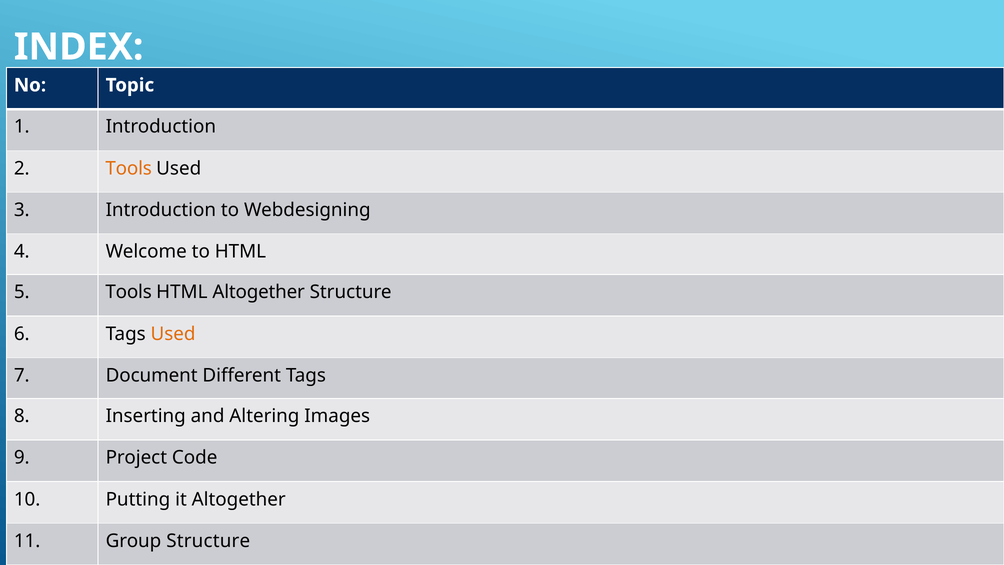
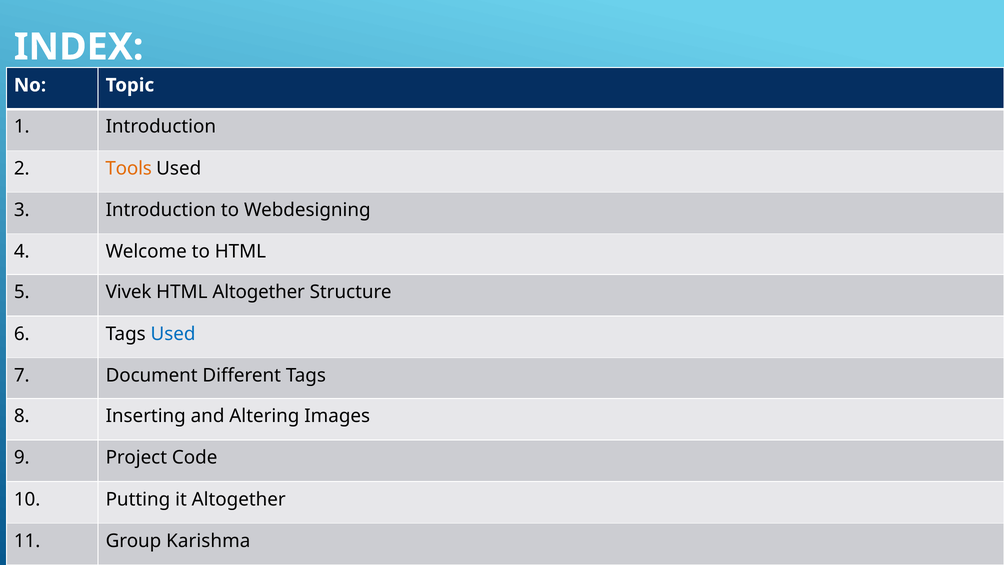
5 Tools: Tools -> Vivek (129, 292)
Used colour: orange -> blue (173, 334)
Group Structure: Structure -> Karishma (208, 541)
